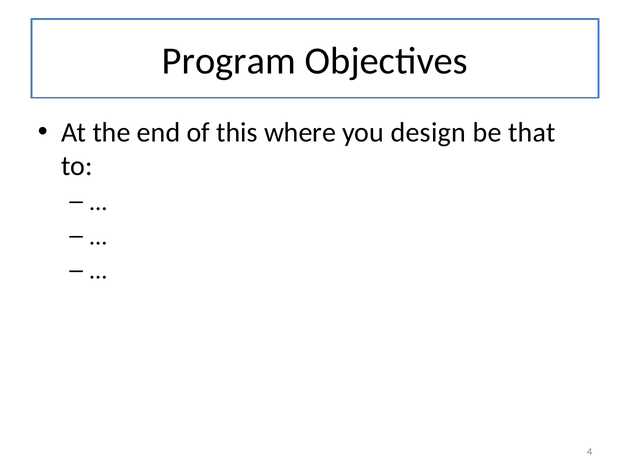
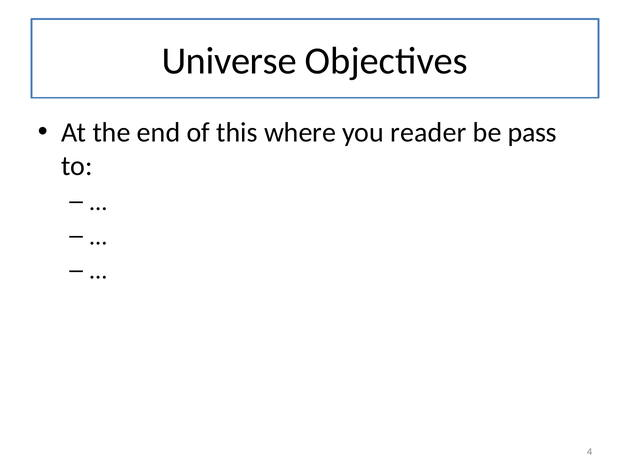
Program: Program -> Universe (229, 61)
design: design -> reader (428, 132)
that: that -> pass (532, 132)
